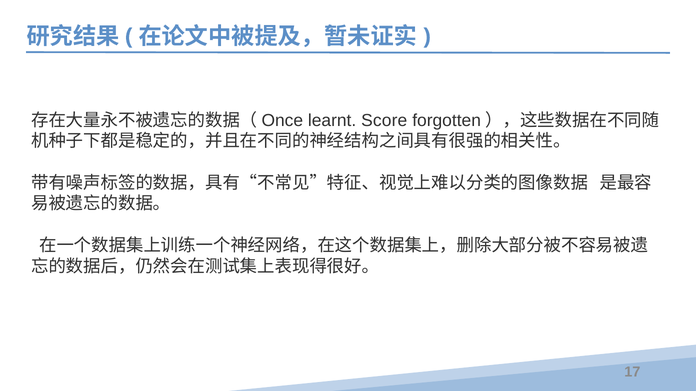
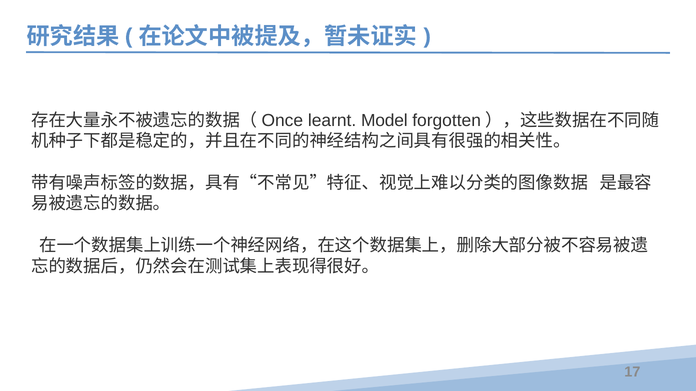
Score: Score -> Model (384, 120)
